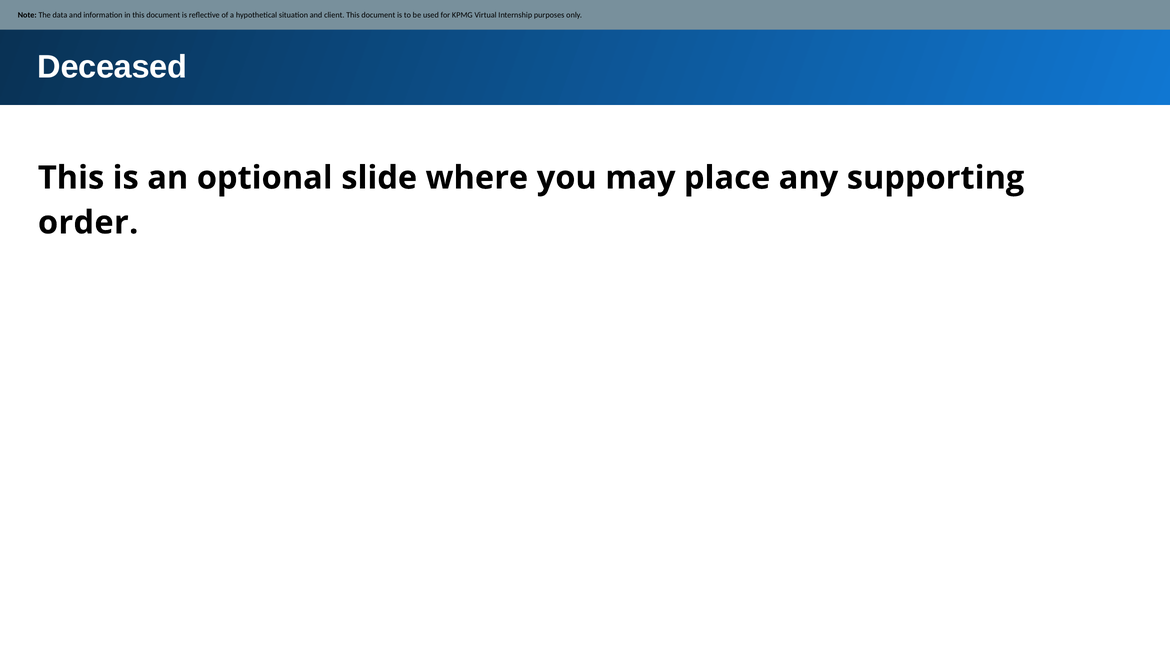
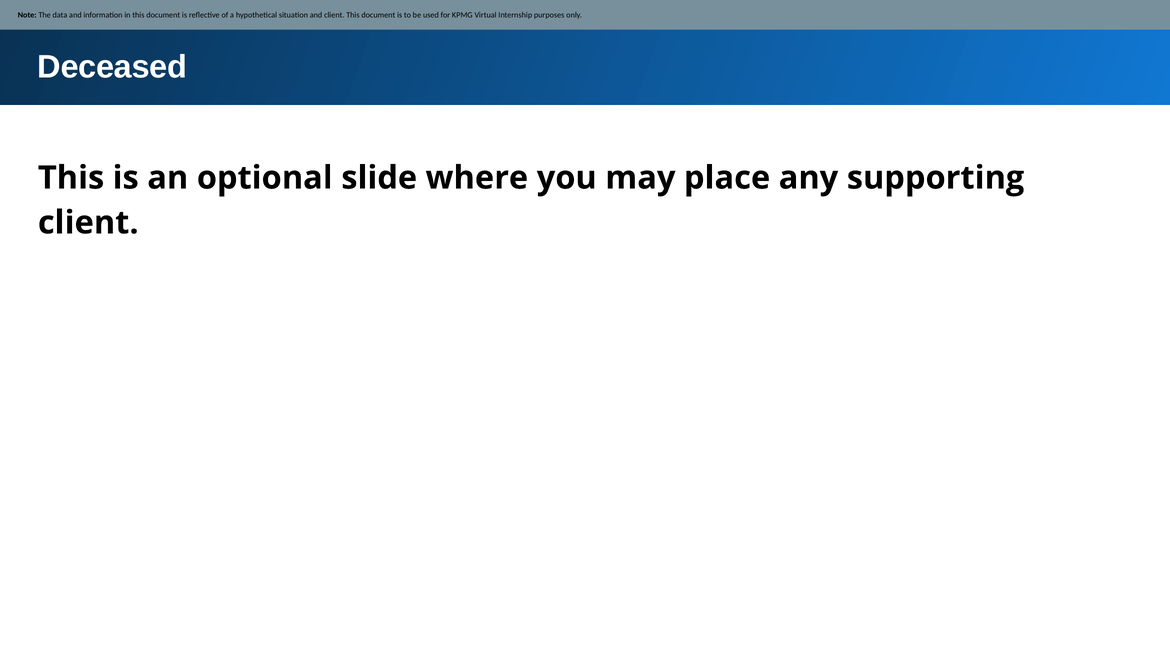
order: order -> client (88, 223)
